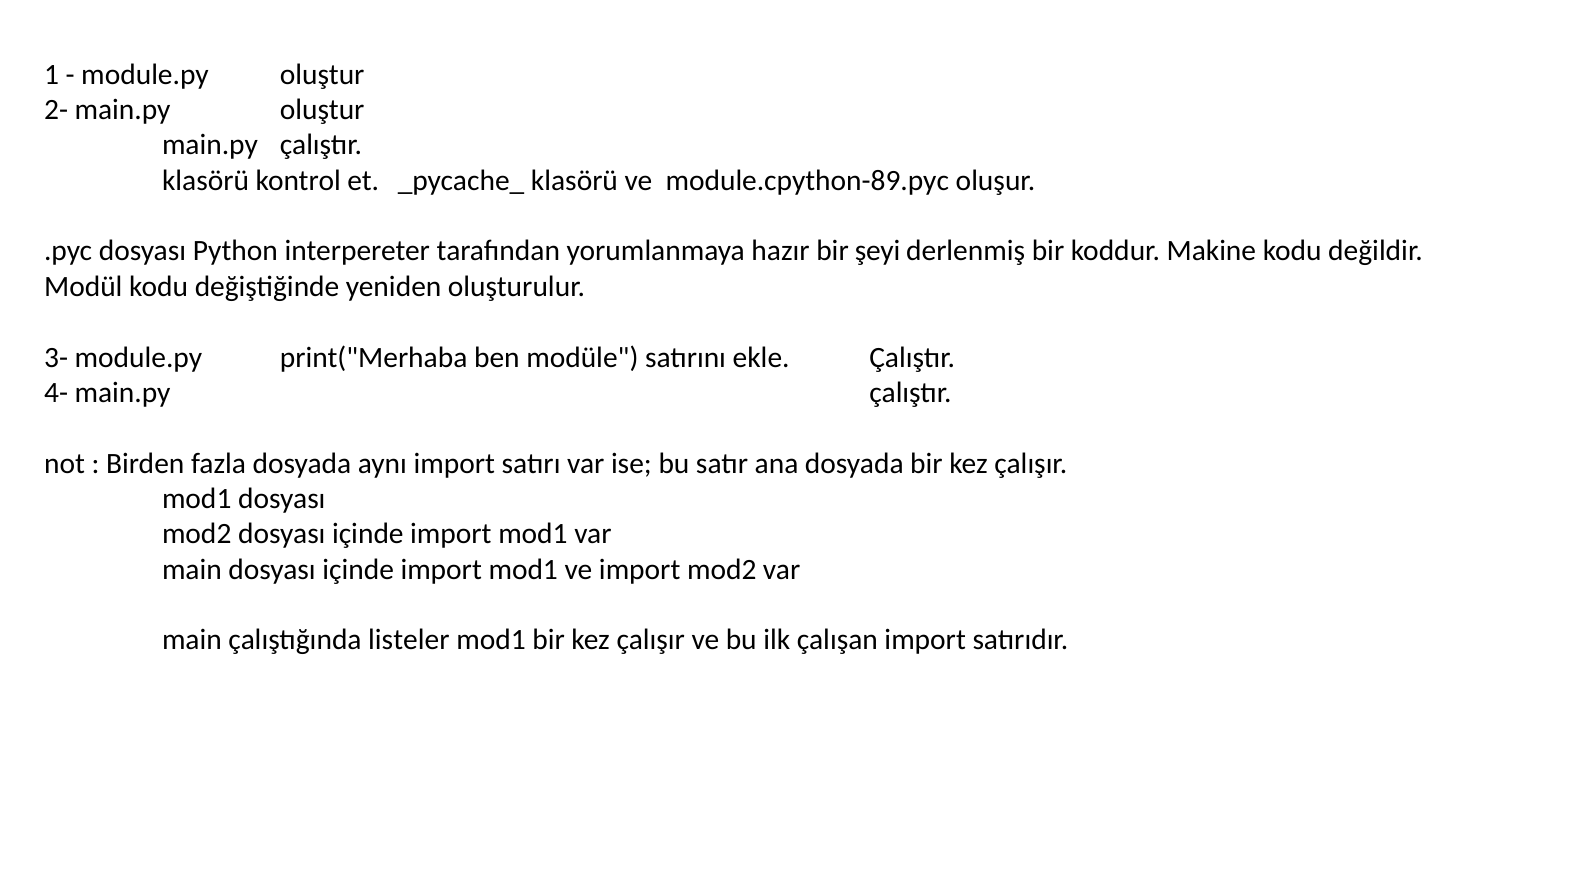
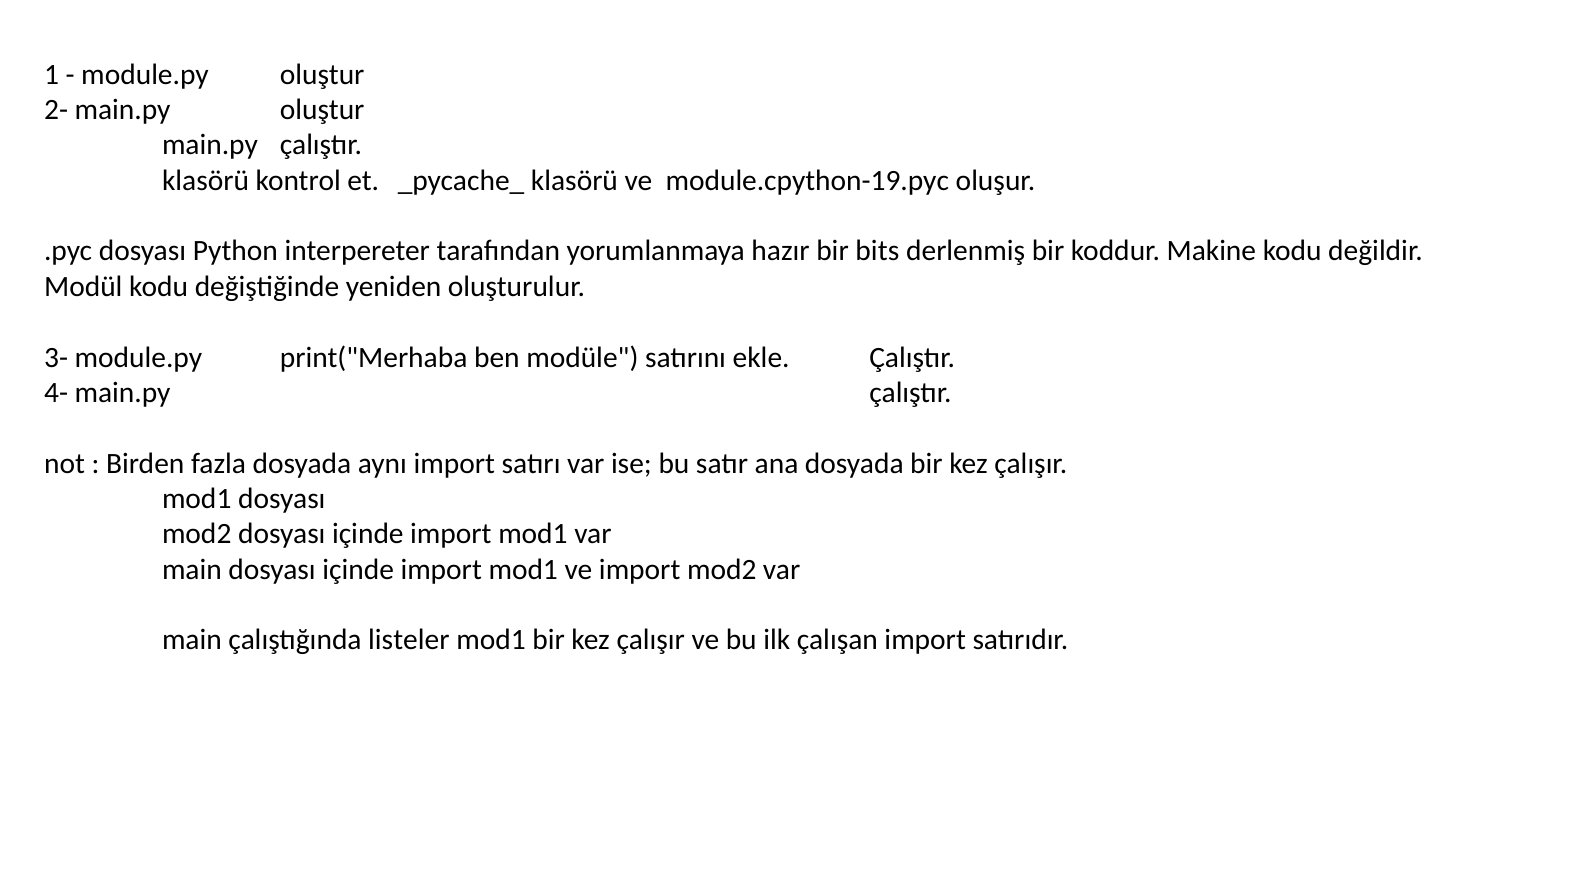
module.cpython-89.pyc: module.cpython-89.pyc -> module.cpython-19.pyc (807, 181)
şeyi: şeyi -> bits (877, 251)
